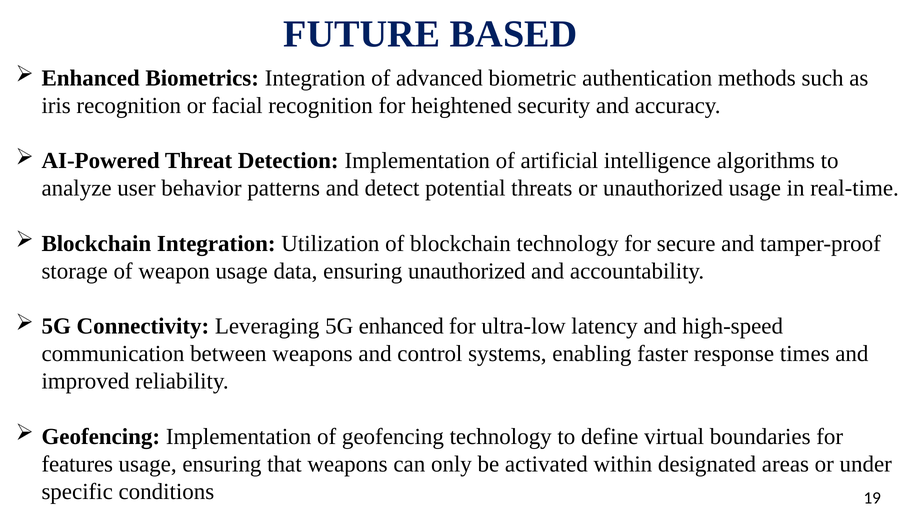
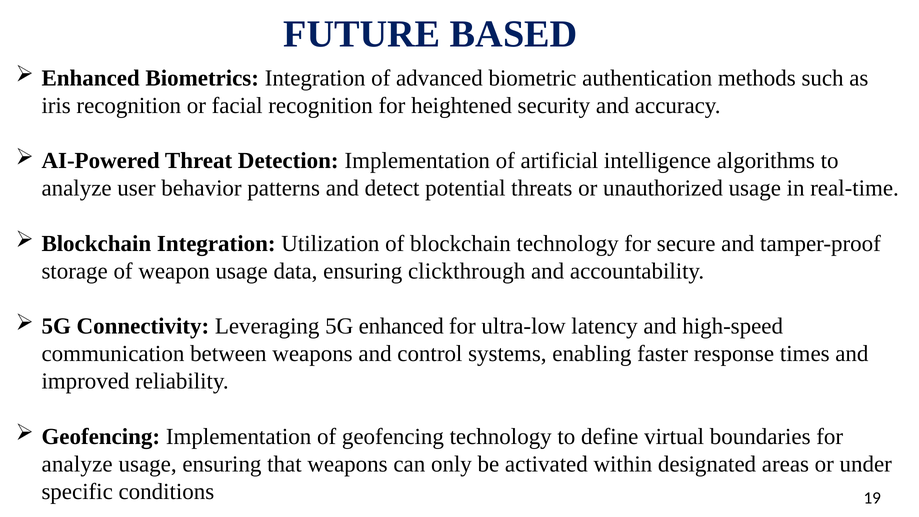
ensuring unauthorized: unauthorized -> clickthrough (467, 271)
features: features -> analyze (77, 464)
